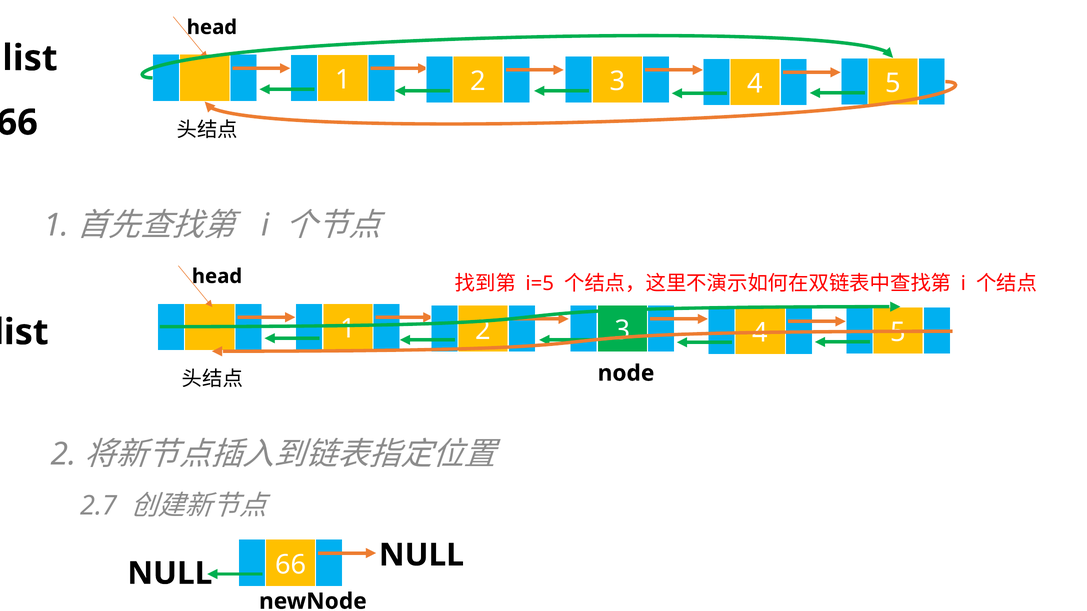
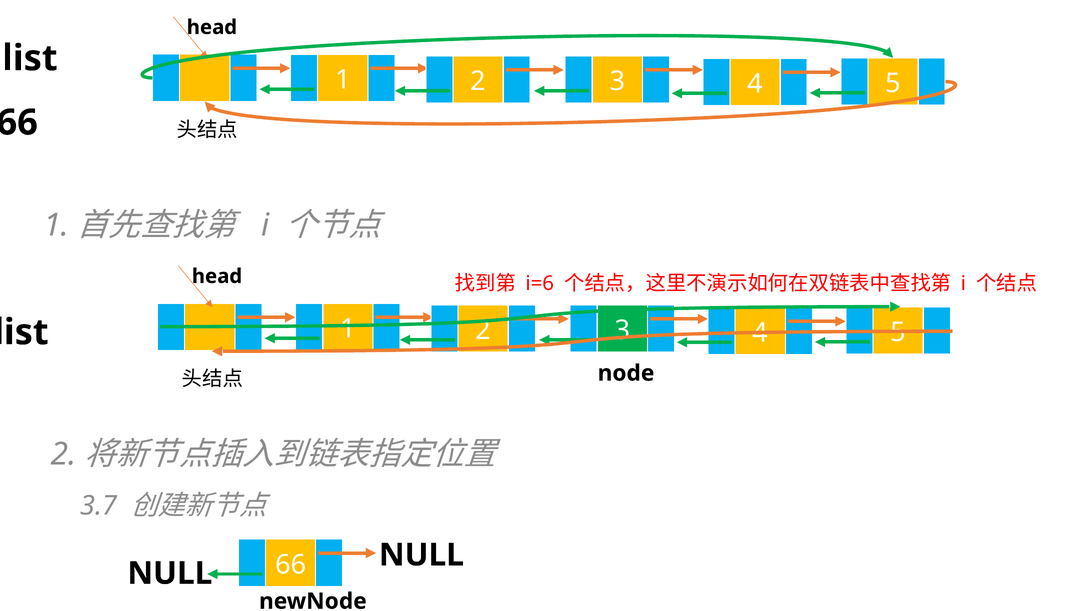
i=5: i=5 -> i=6 (540, 284)
2.7: 2.7 -> 3.7 (99, 506)
